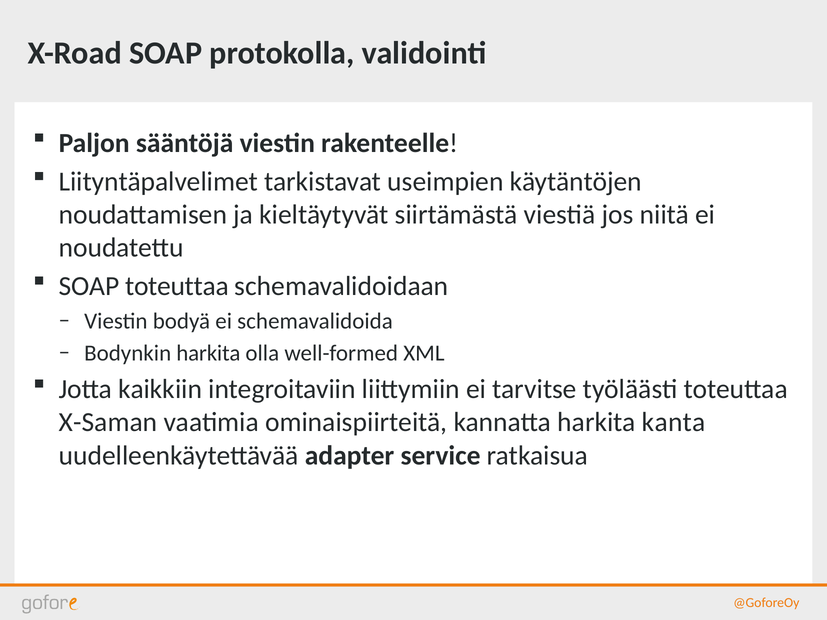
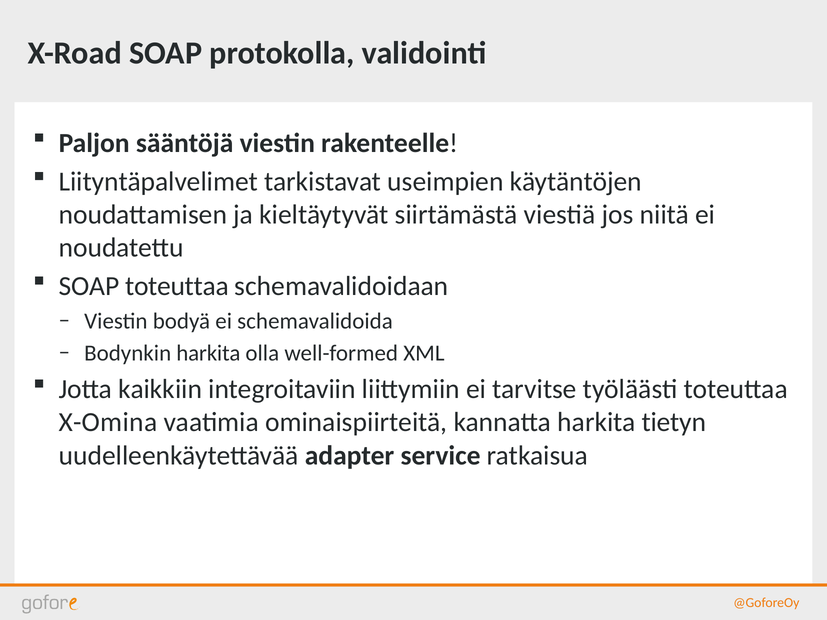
X-Saman: X-Saman -> X-Omina (108, 423)
kanta: kanta -> tietyn (674, 423)
